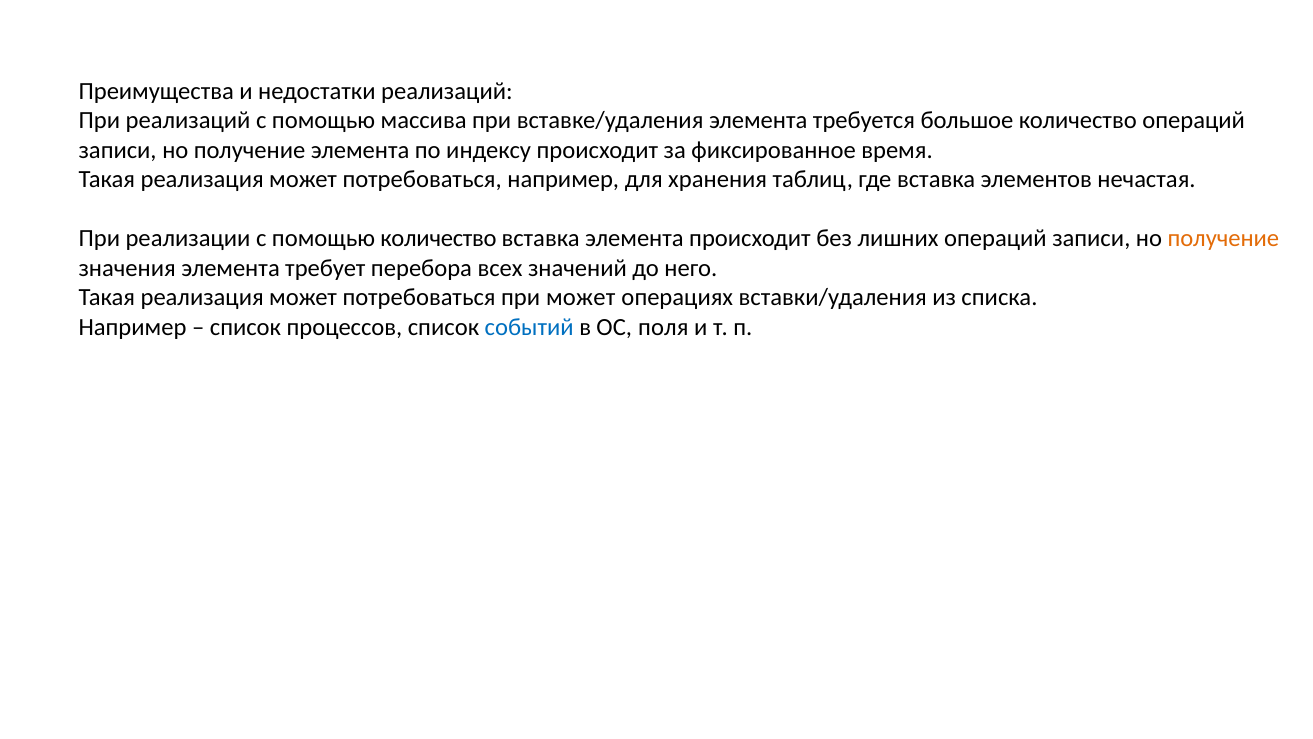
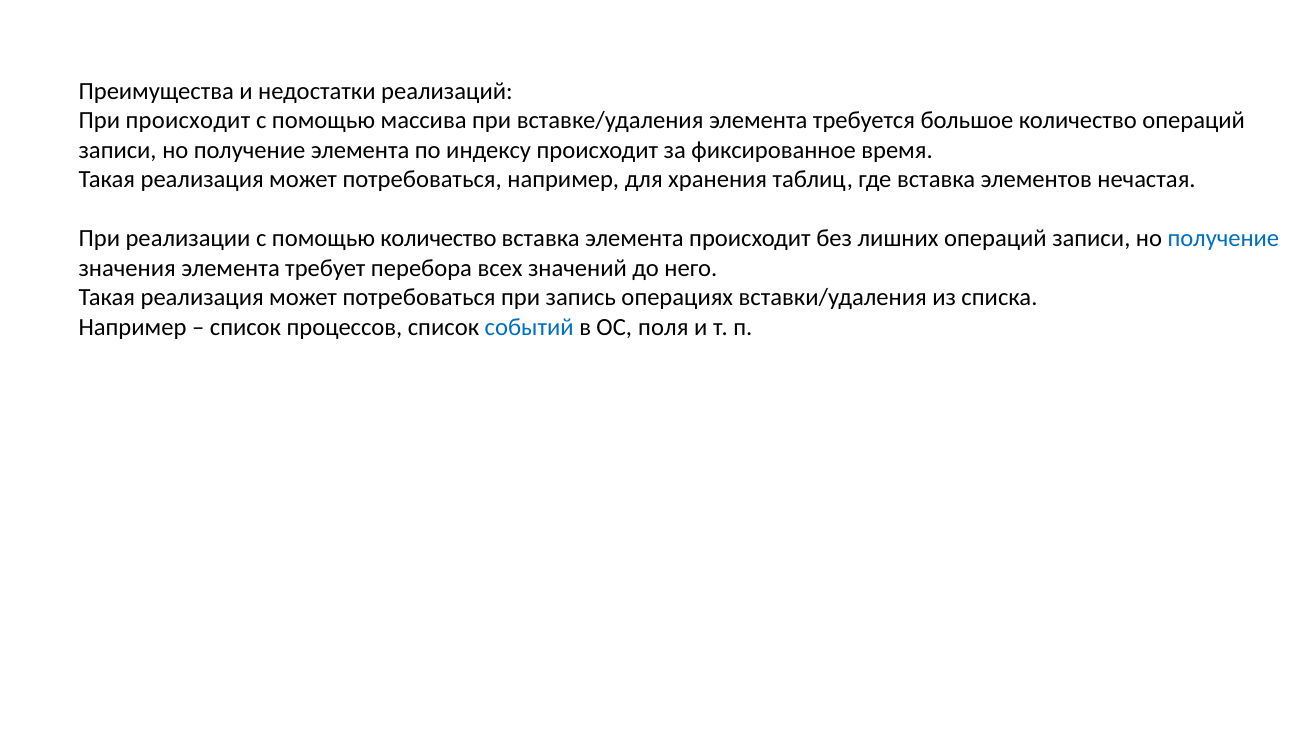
При реализаций: реализаций -> происходит (188, 120)
получение colour: orange -> blue (1223, 239)
при может: может -> запись (581, 298)
